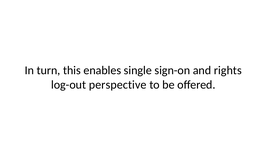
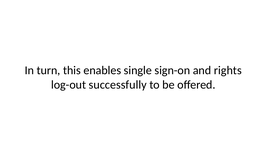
perspective: perspective -> successfully (118, 84)
